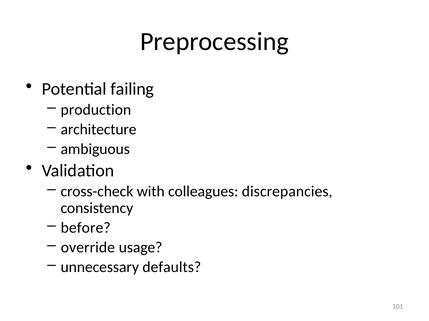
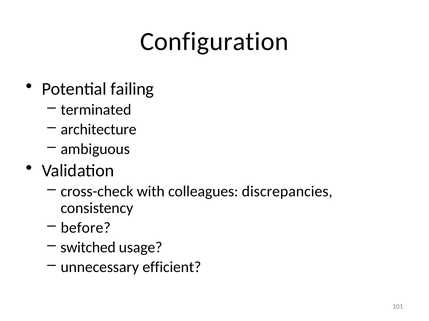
Preprocessing: Preprocessing -> Configuration (214, 42)
production: production -> terminated (96, 110)
override: override -> switched (88, 248)
defaults: defaults -> efficient (172, 268)
